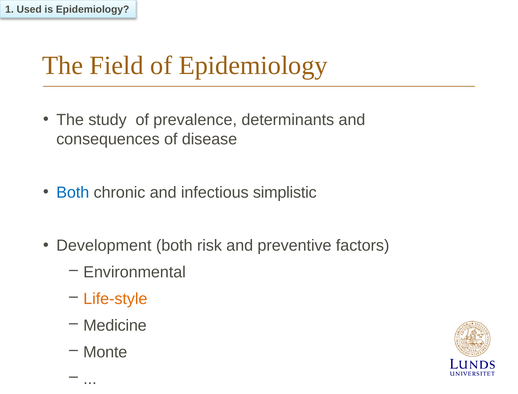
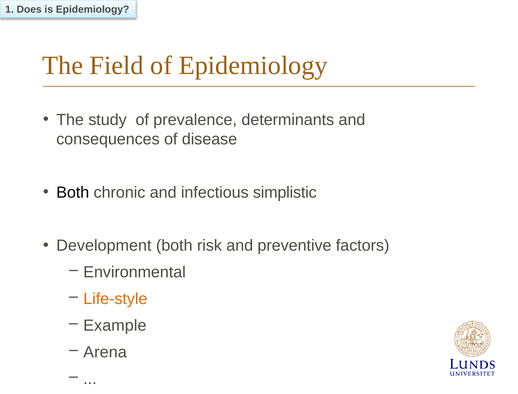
Used: Used -> Does (29, 9)
Both colour: blue -> black (73, 192)
Medicine: Medicine -> Example (115, 325)
Monte: Monte -> Arena (105, 352)
